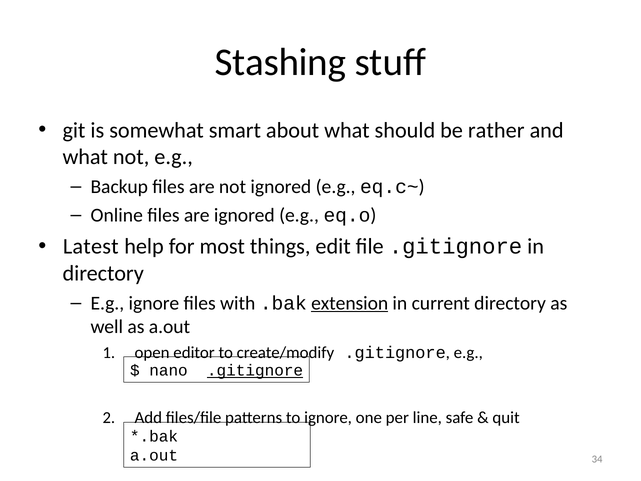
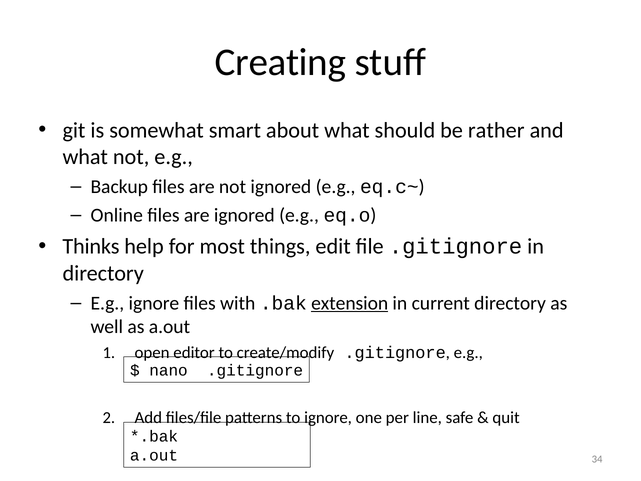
Stashing: Stashing -> Creating (280, 62)
Latest: Latest -> Thinks (91, 246)
.gitignore underline: present -> none (255, 370)
